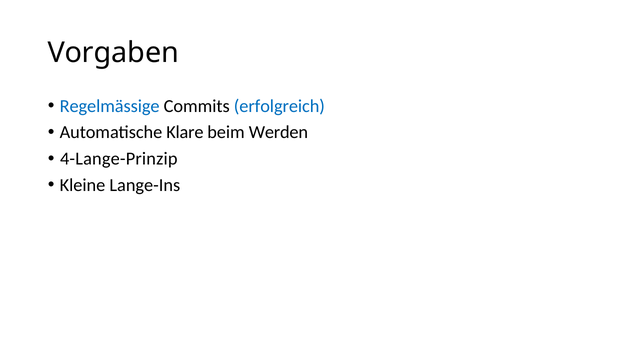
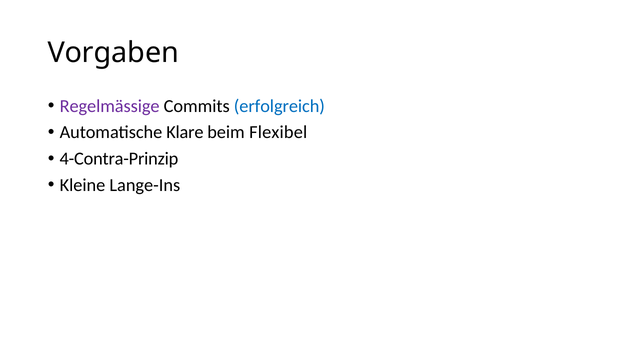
Regelmässige colour: blue -> purple (110, 106)
Werden: Werden -> Flexibel (278, 133)
4-Lange-Prinzip: 4-Lange-Prinzip -> 4-Contra-Prinzip (119, 159)
